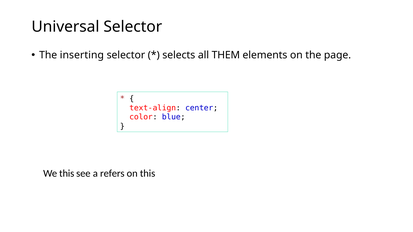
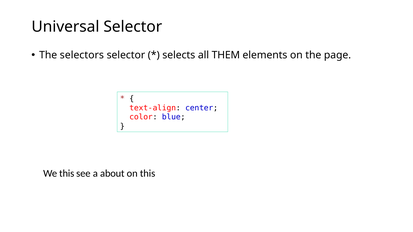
inserting: inserting -> selectors (82, 55)
refers: refers -> about (112, 174)
